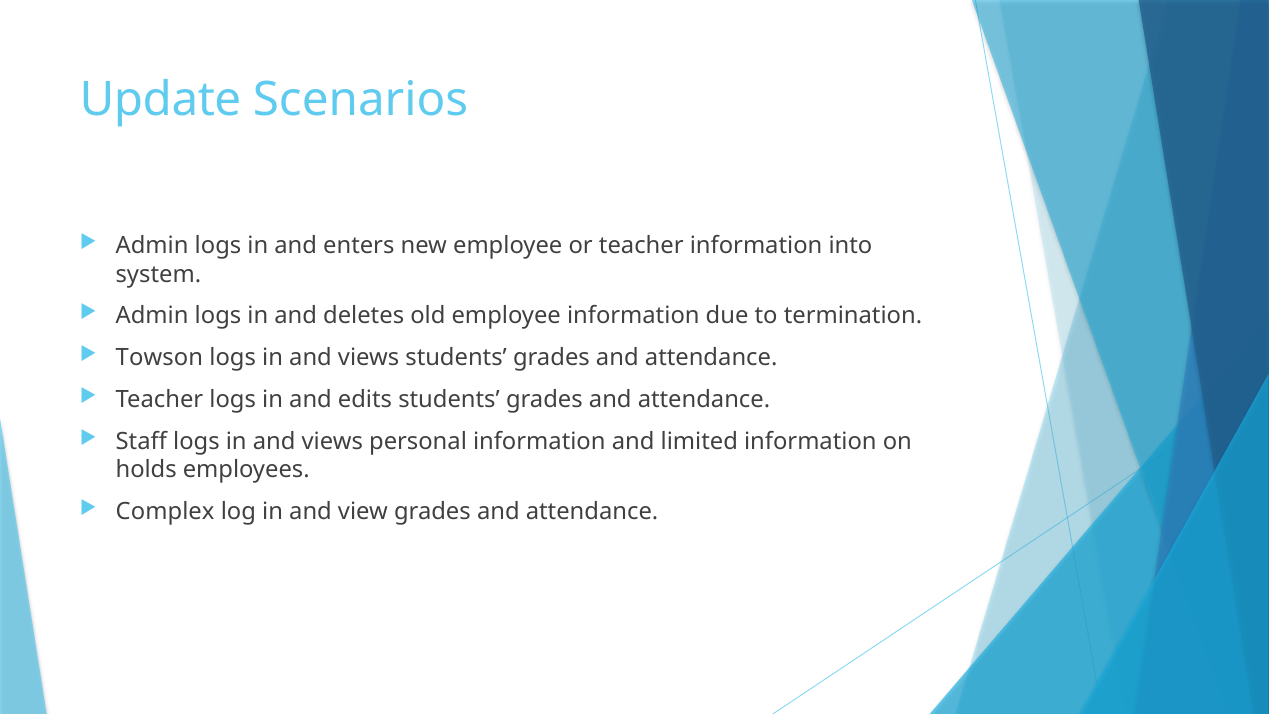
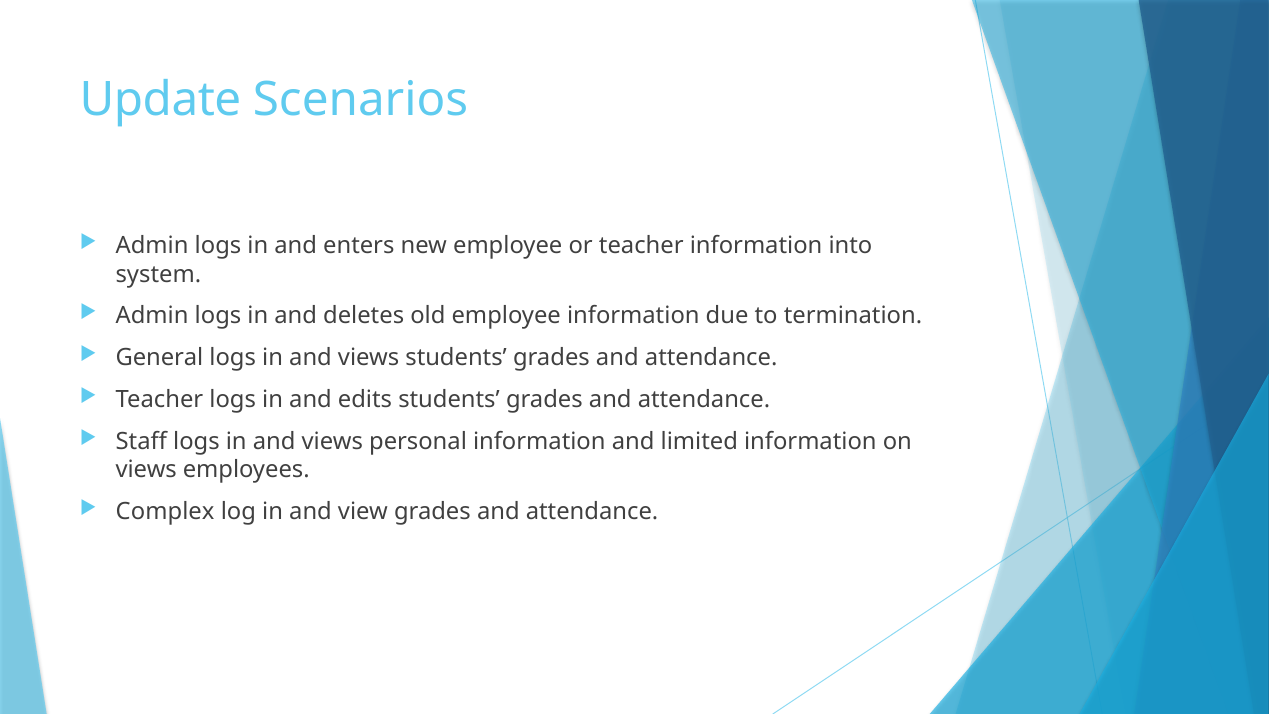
Towson: Towson -> General (159, 358)
holds: holds -> views (146, 470)
